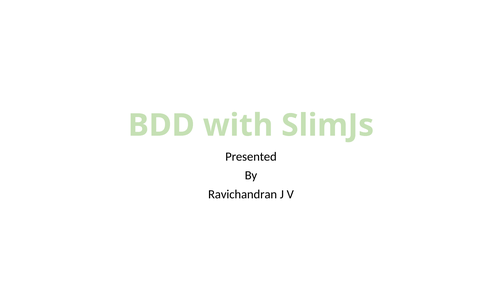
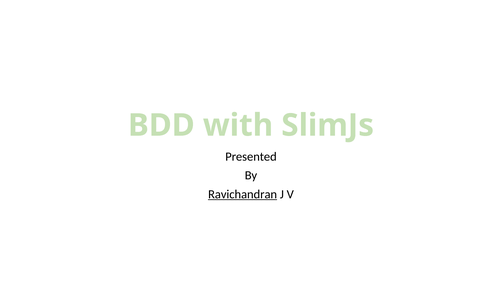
Ravichandran underline: none -> present (243, 194)
